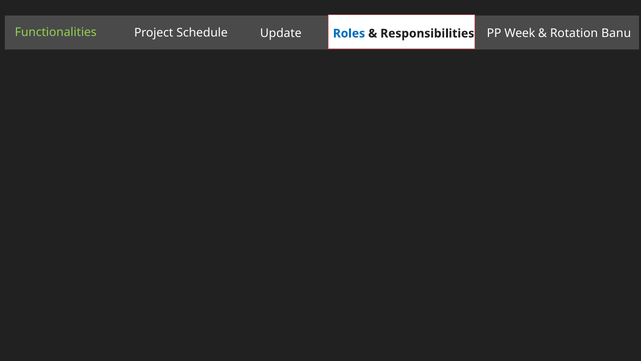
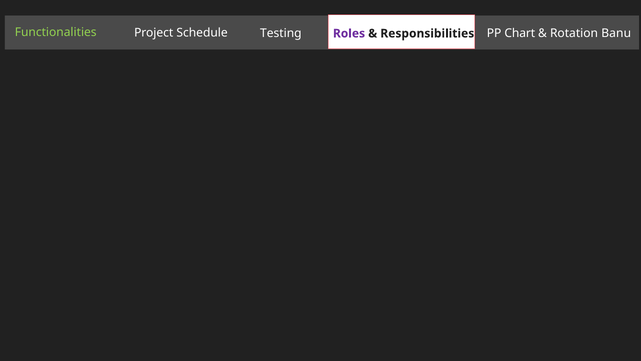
Roles colour: blue -> purple (349, 33)
Update: Update -> Testing (281, 33)
Week: Week -> Chart (520, 33)
